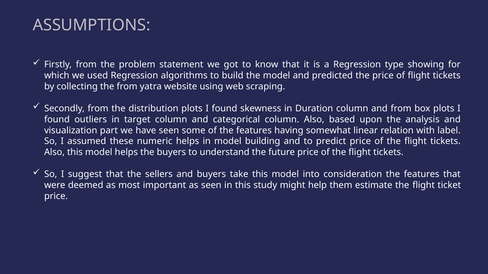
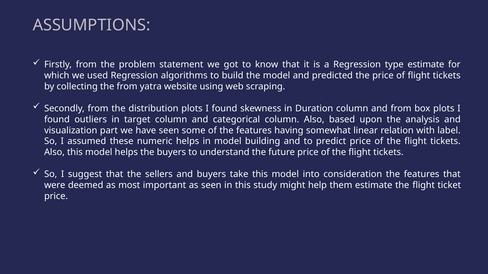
type showing: showing -> estimate (426, 65)
